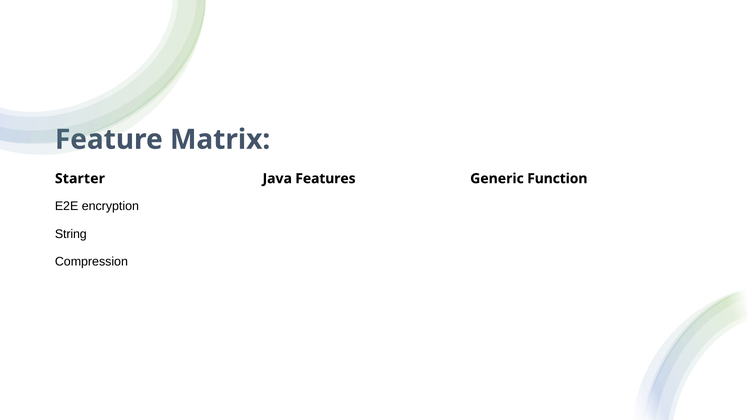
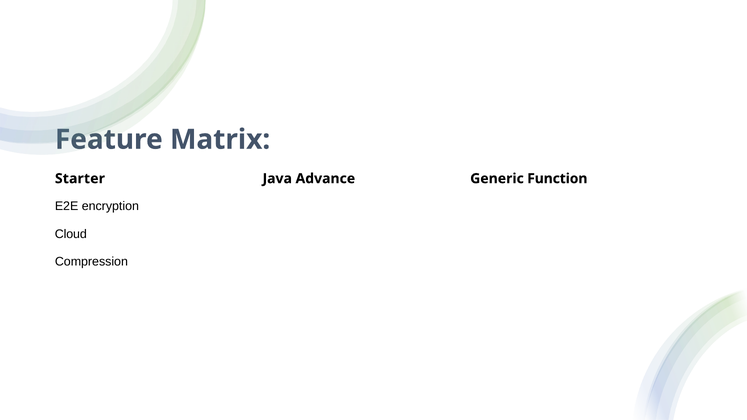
Features: Features -> Advance (325, 179)
String: String -> Cloud (71, 234)
